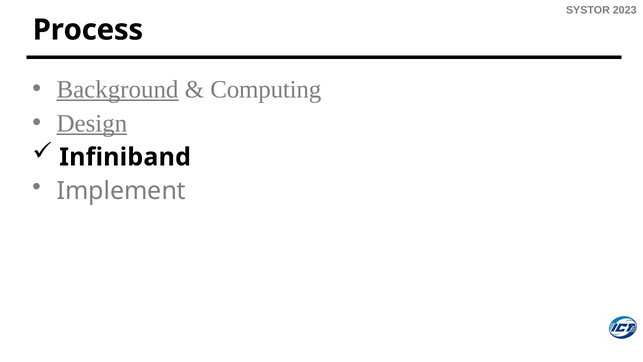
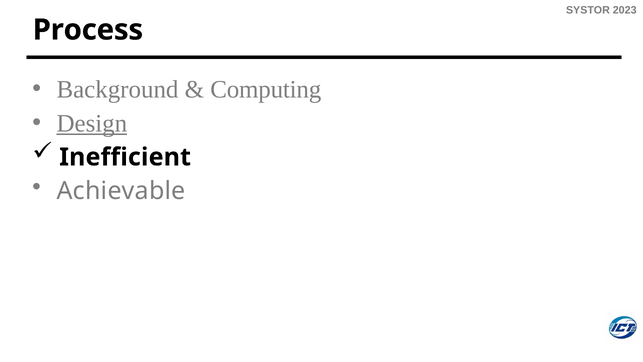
Background underline: present -> none (118, 89)
Infiniband: Infiniband -> Inefficient (125, 157)
Implement: Implement -> Achievable (121, 191)
